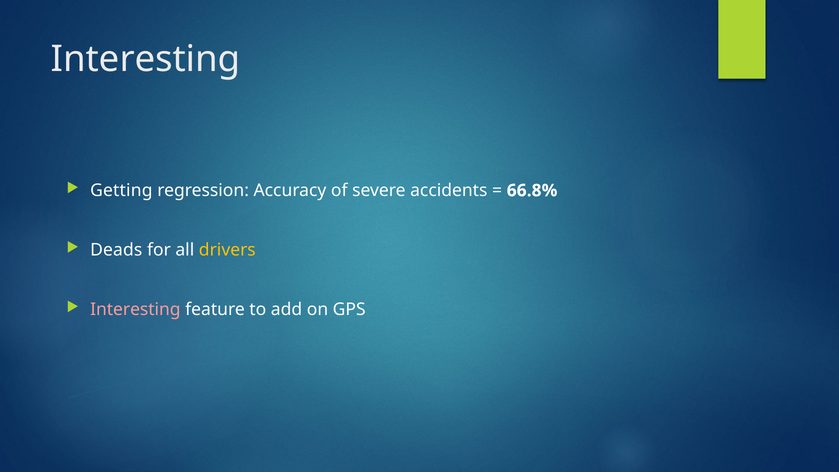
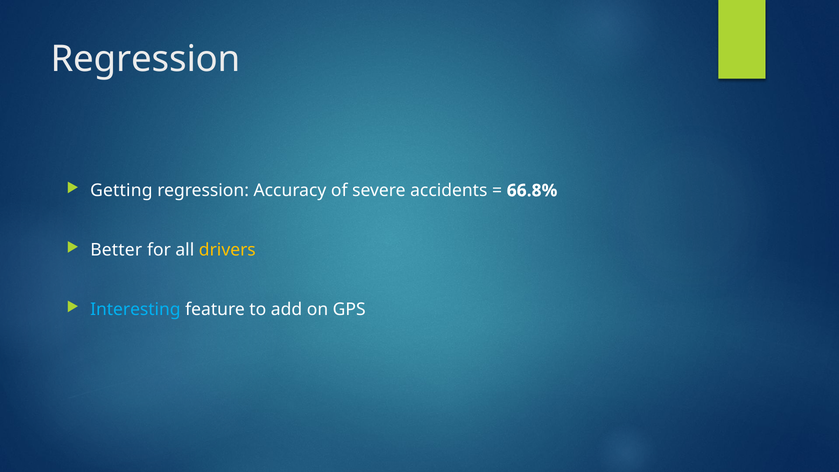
Interesting: Interesting -> Regression (146, 59)
Deads: Deads -> Better (116, 250)
Interesting colour: pink -> light blue (135, 309)
